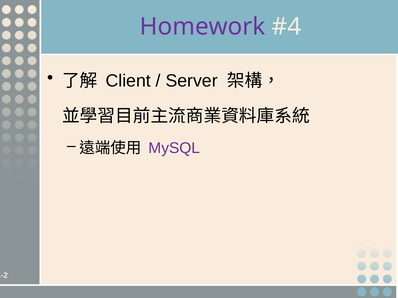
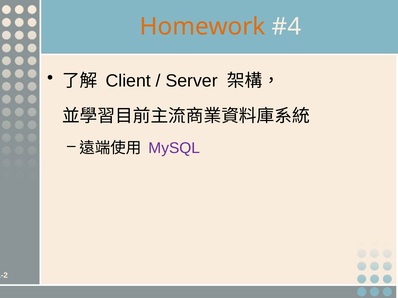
Homework colour: purple -> orange (203, 27)
